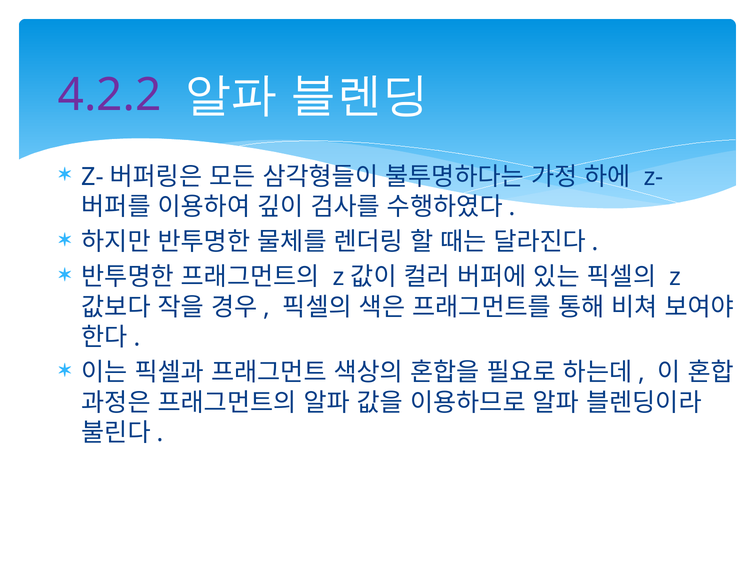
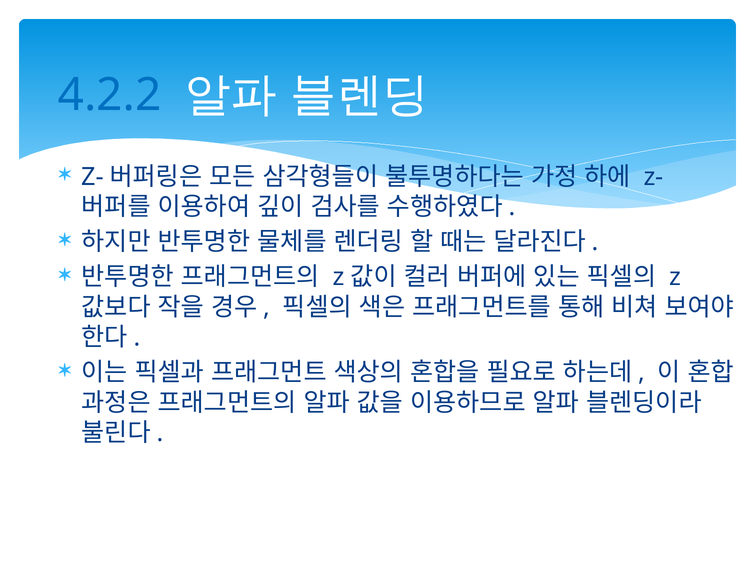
4.2.2 colour: purple -> blue (110, 95)
